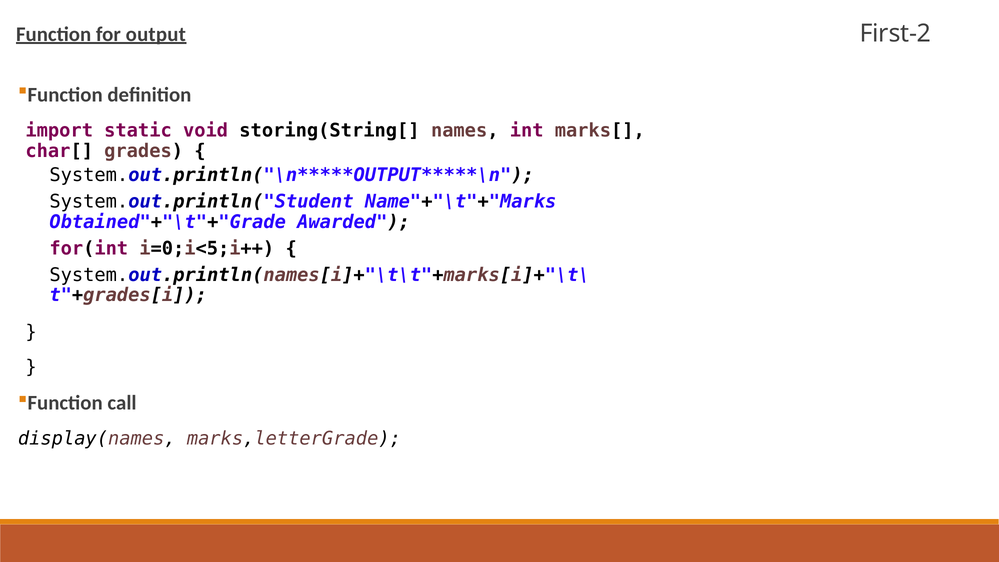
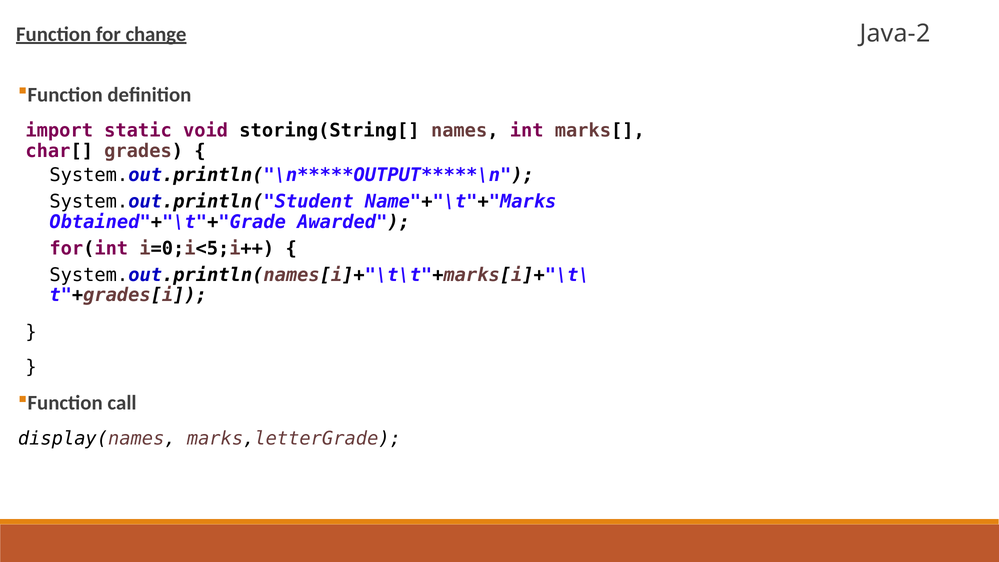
output: output -> change (156, 34)
First-2: First-2 -> Java-2 (895, 34)
